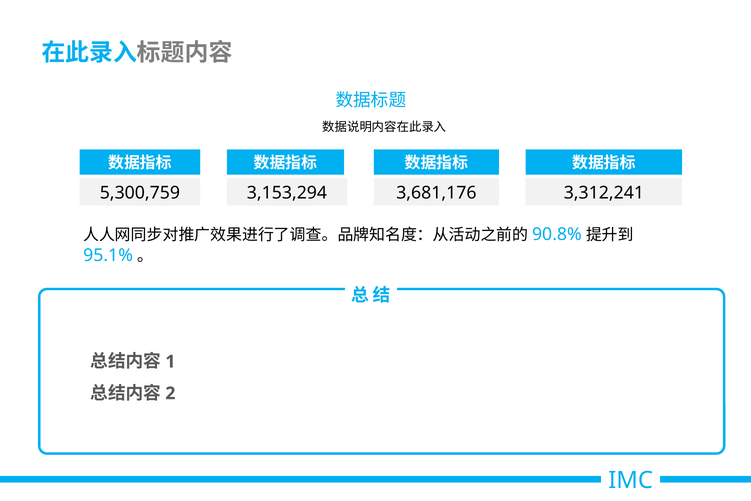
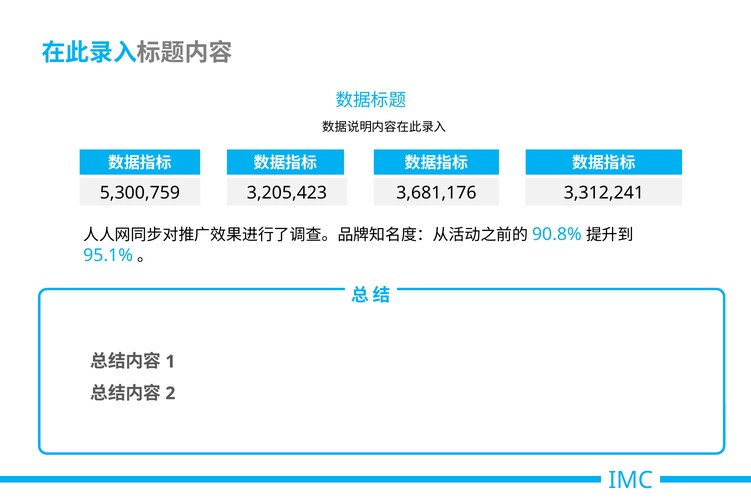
3,153,294: 3,153,294 -> 3,205,423 (287, 193)
